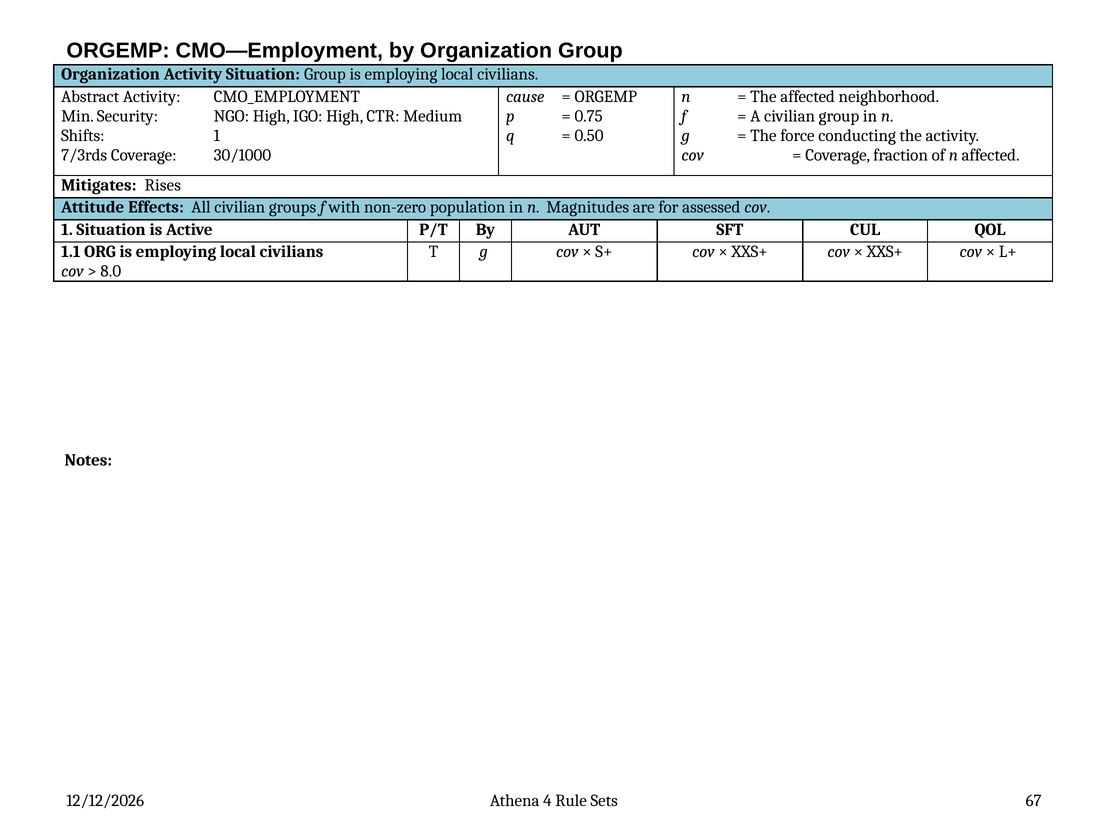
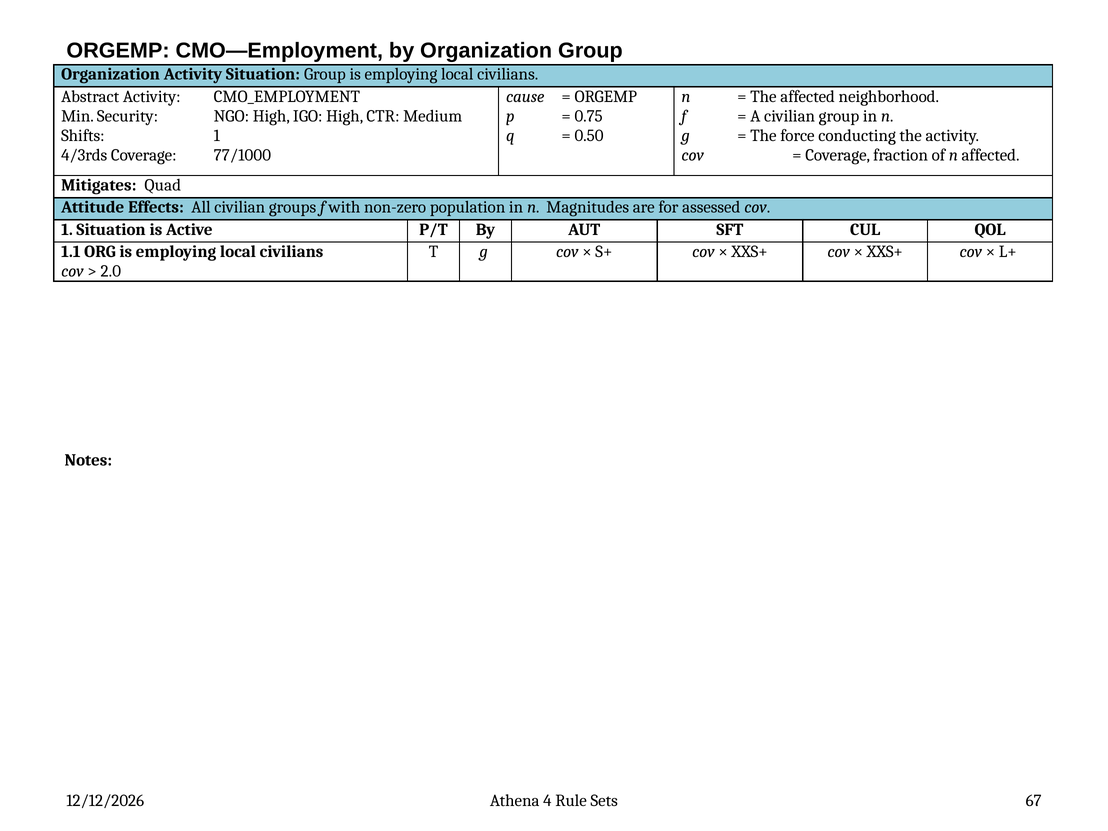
7/3rds: 7/3rds -> 4/3rds (84, 155)
30/1000: 30/1000 -> 77/1000 (242, 155)
Rises: Rises -> Quad (163, 185)
8.0: 8.0 -> 2.0 (111, 271)
